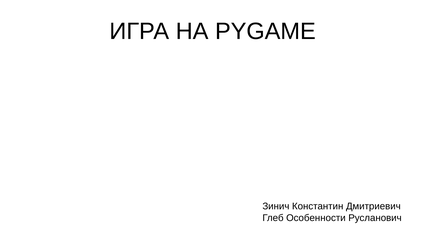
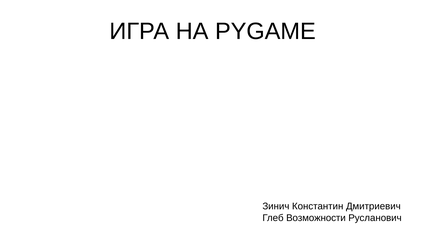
Особенности: Особенности -> Возможности (316, 218)
